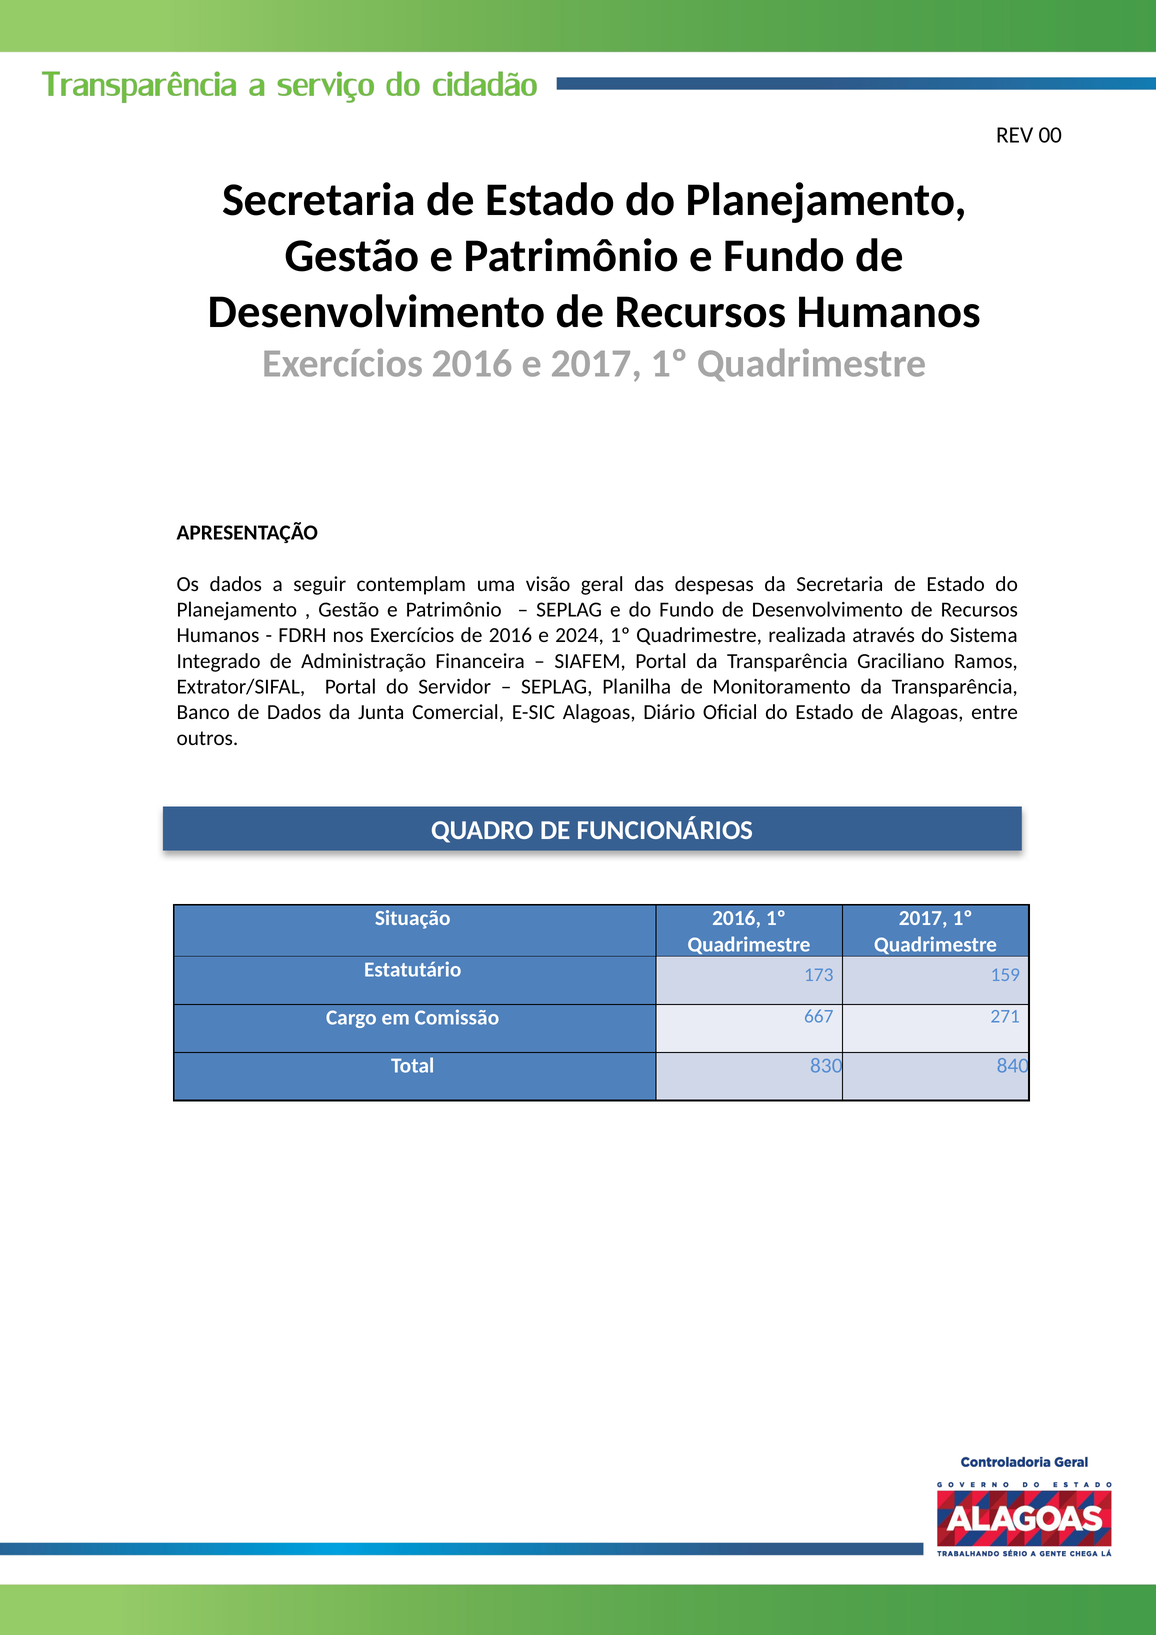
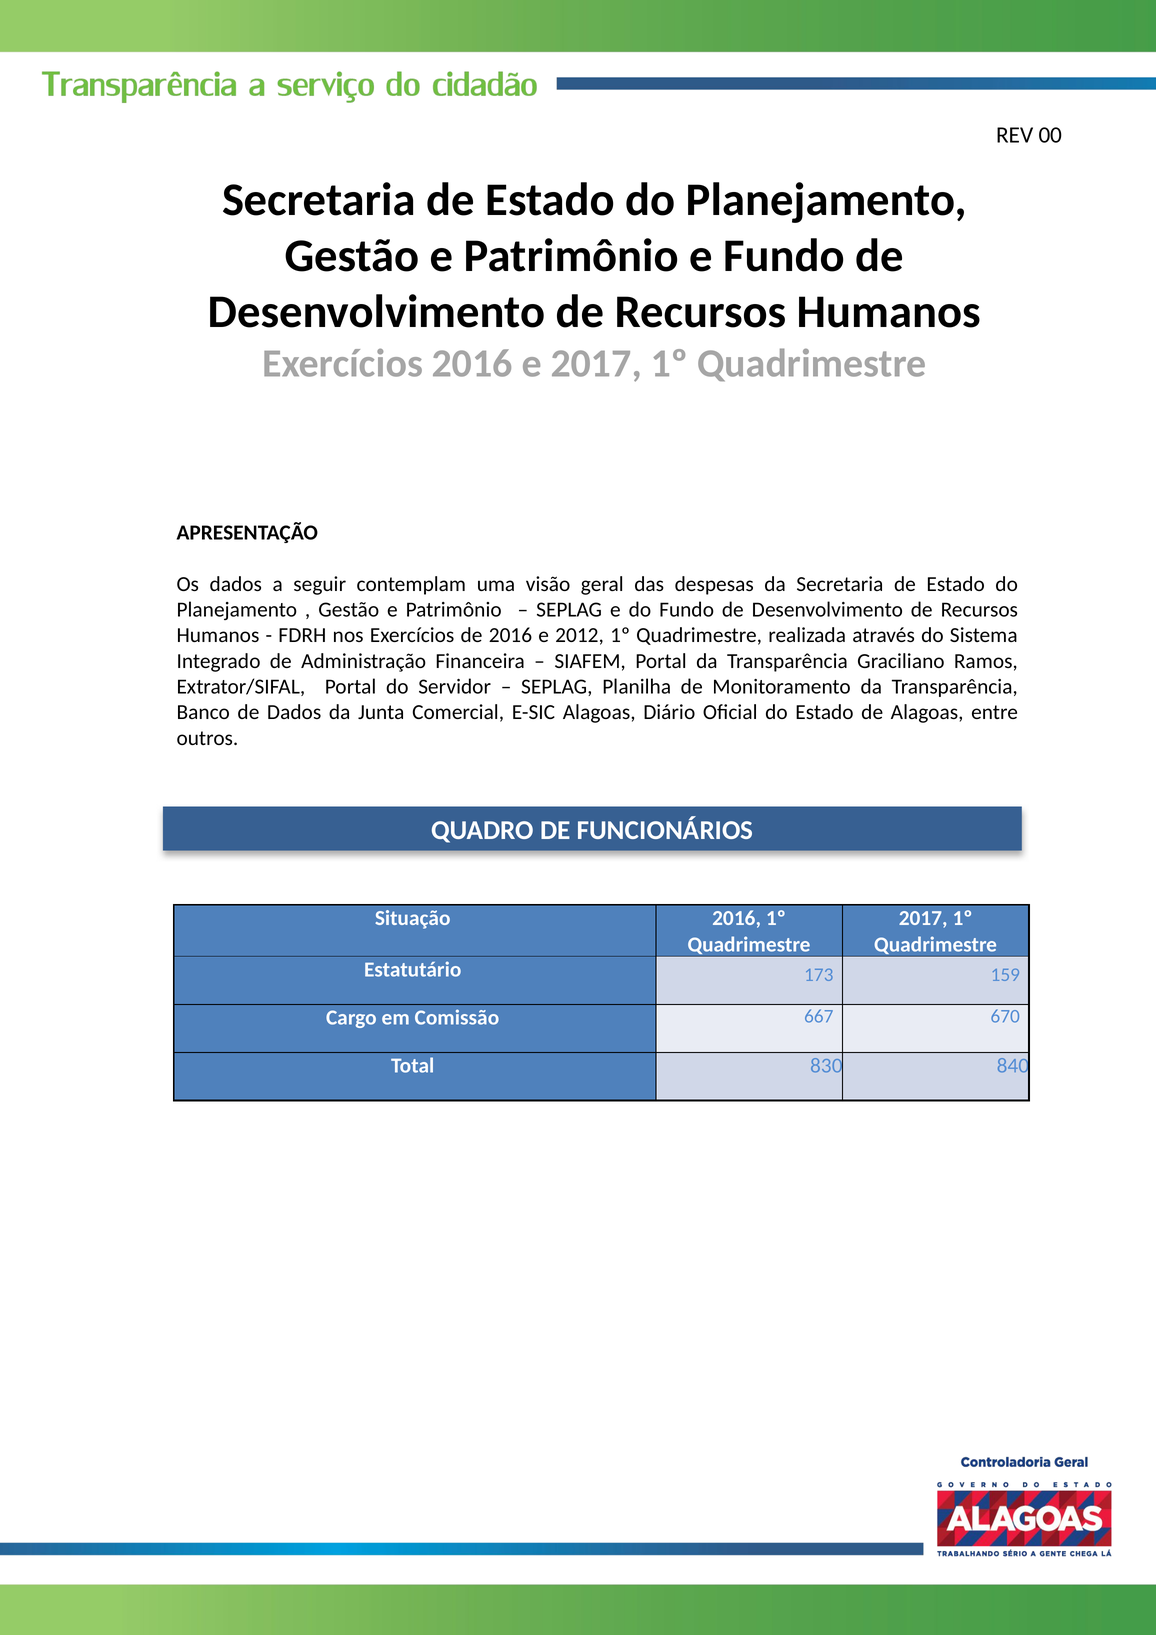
2024: 2024 -> 2012 (580, 635)
271: 271 -> 670 (1005, 1016)
